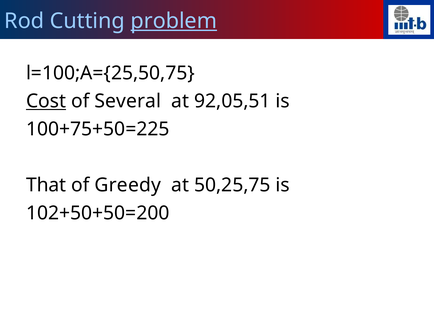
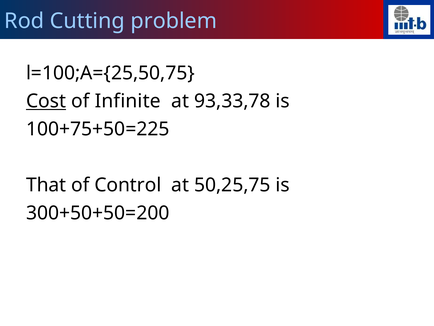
problem underline: present -> none (174, 21)
Several: Several -> Infinite (128, 101)
92,05,51: 92,05,51 -> 93,33,78 (232, 101)
Greedy: Greedy -> Control (128, 185)
102+50+50=200: 102+50+50=200 -> 300+50+50=200 (98, 213)
